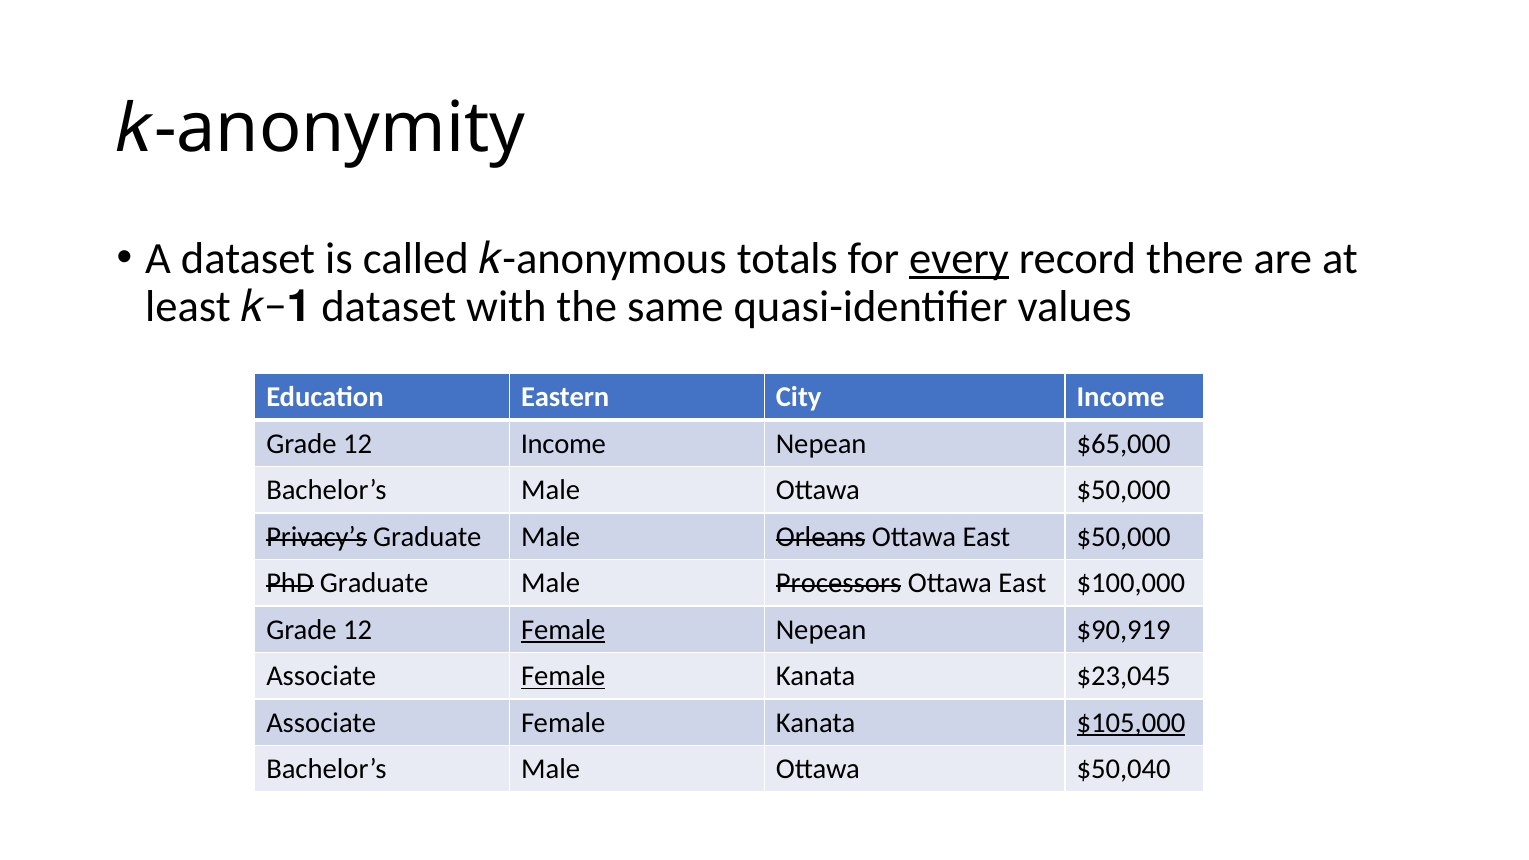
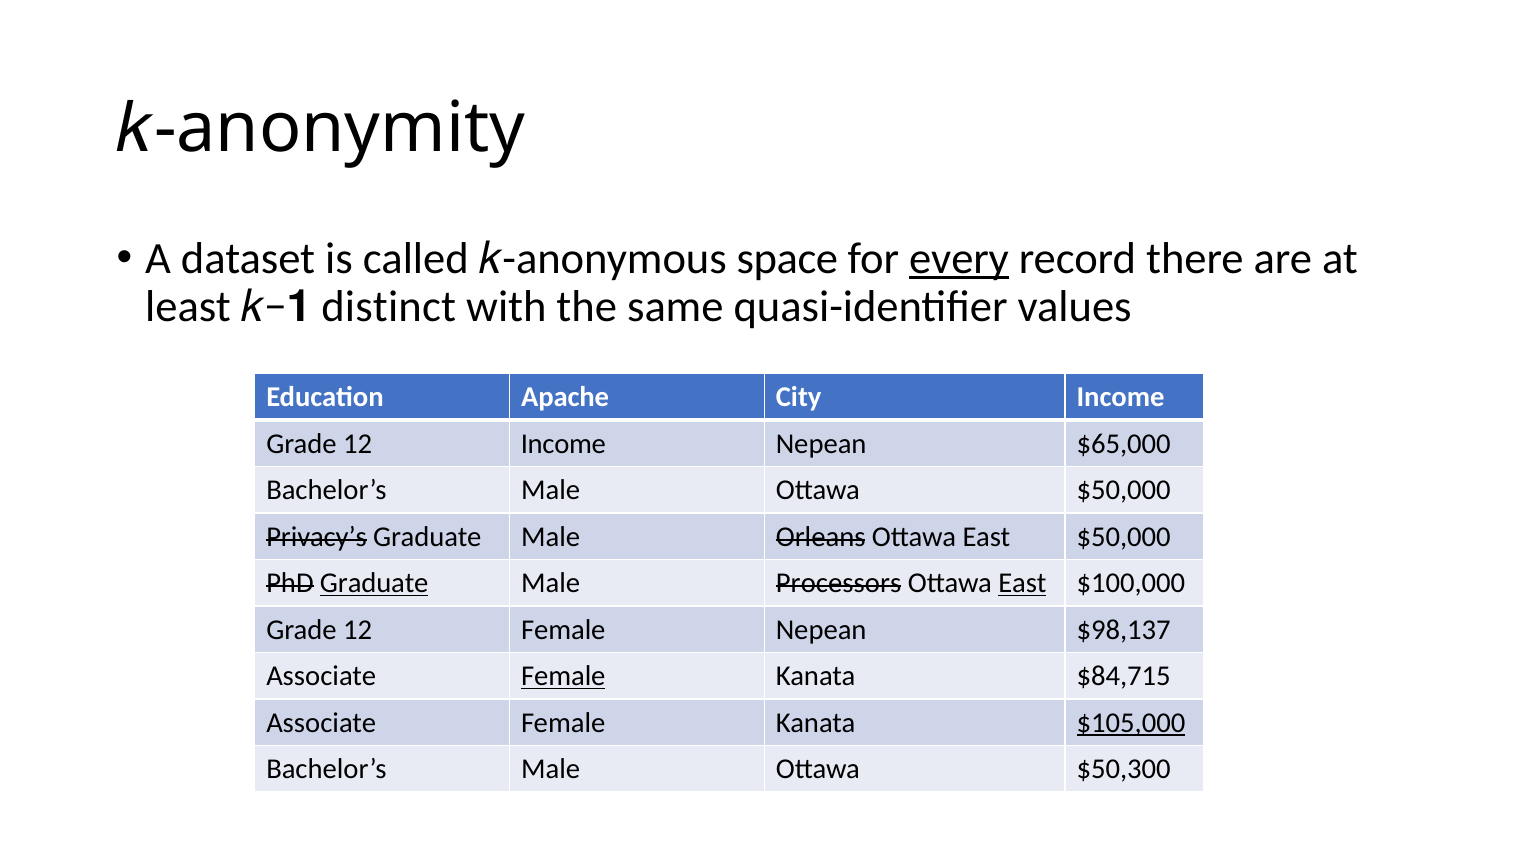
totals: totals -> space (787, 259)
dataset: dataset -> distinct (389, 307)
Eastern: Eastern -> Apache (565, 397)
Graduate underline: none -> present (374, 583)
East underline: none -> present (1022, 583)
Female underline: present -> none (563, 630)
$90,919: $90,919 -> $98,137 (1124, 630)
$23,045: $23,045 -> $84,715 (1124, 676)
$50,040: $50,040 -> $50,300 (1124, 769)
